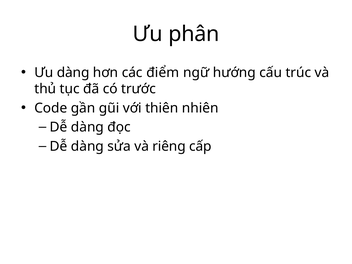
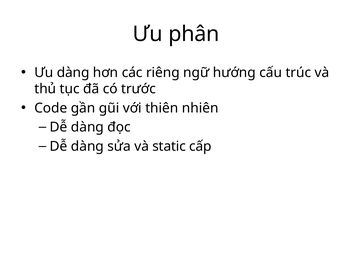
điểm: điểm -> riêng (163, 73)
riêng: riêng -> static (169, 146)
